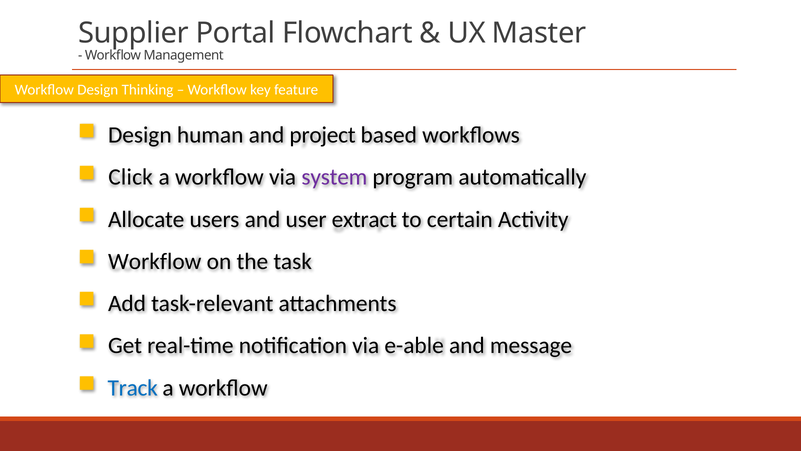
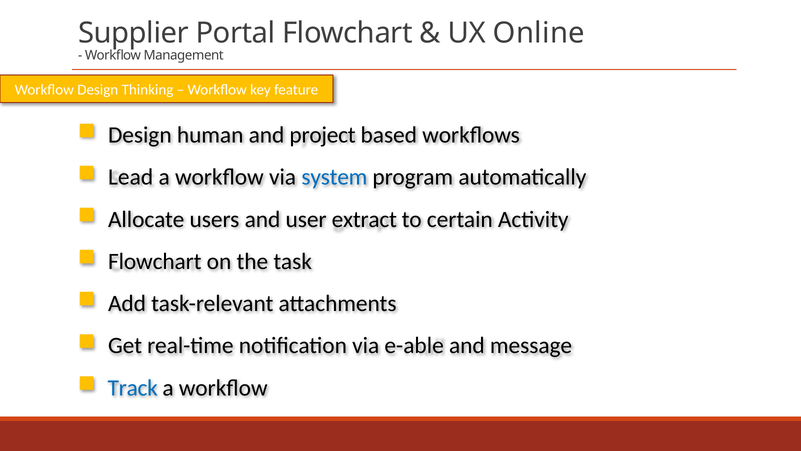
Master: Master -> Online (539, 33)
Click: Click -> Lead (131, 177)
system colour: purple -> blue (334, 177)
Workflow: Workflow -> Flowchart (155, 261)
